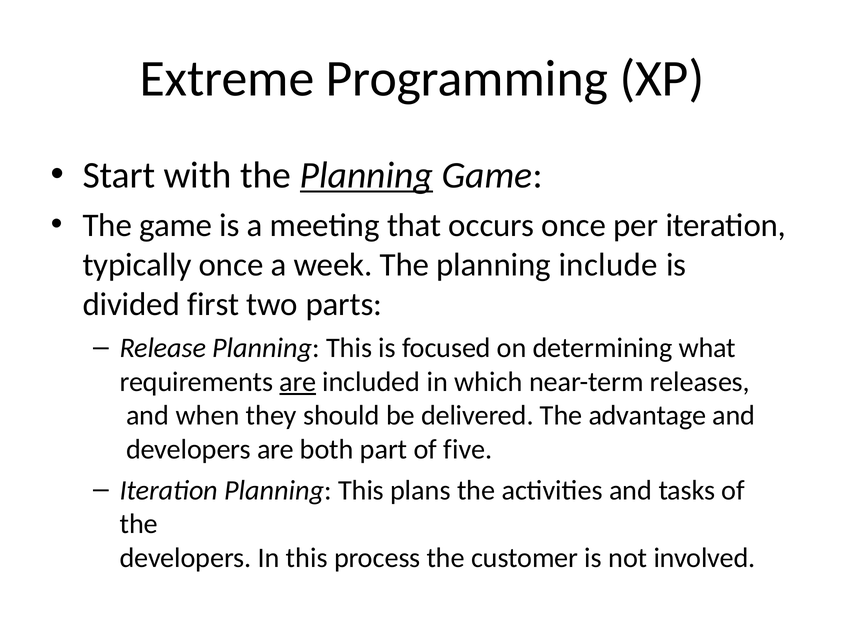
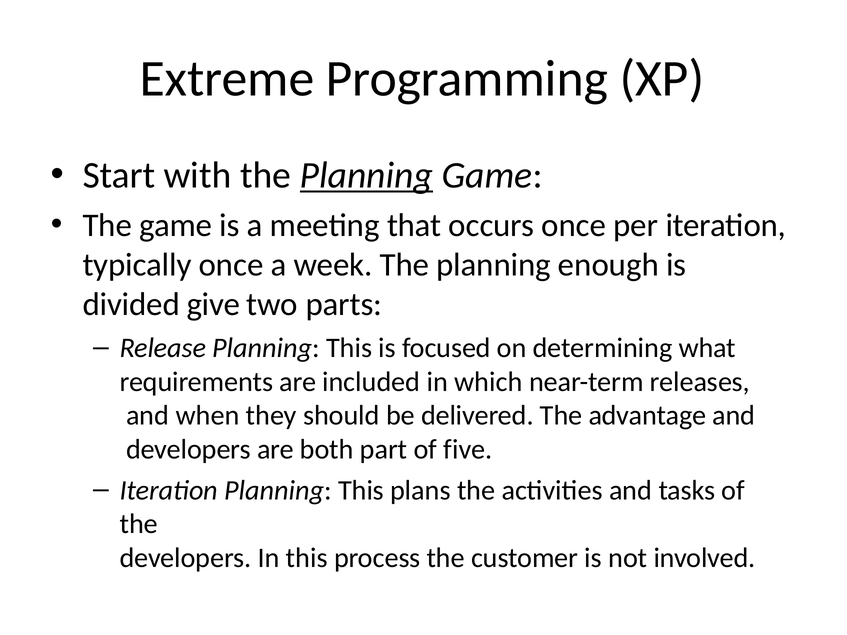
include: include -> enough (608, 265)
first: first -> give (213, 305)
are underline: present -> none (298, 382)
